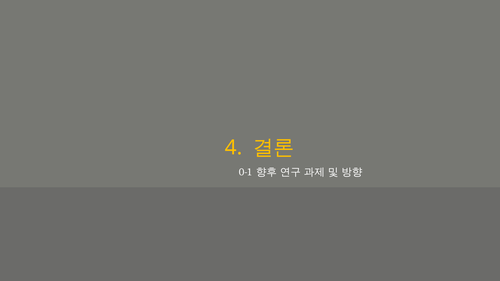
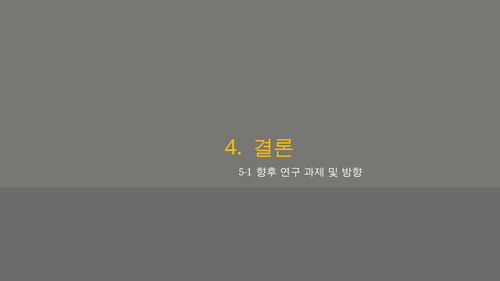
0-1: 0-1 -> 5-1 (245, 172)
